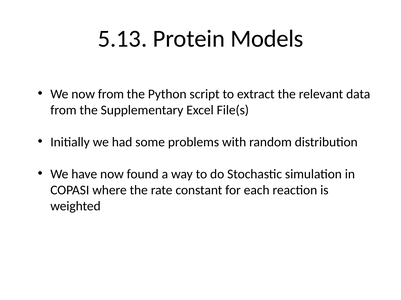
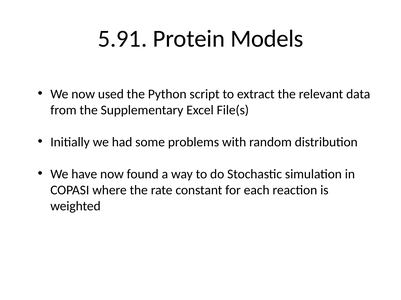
5.13: 5.13 -> 5.91 (122, 39)
now from: from -> used (111, 94)
